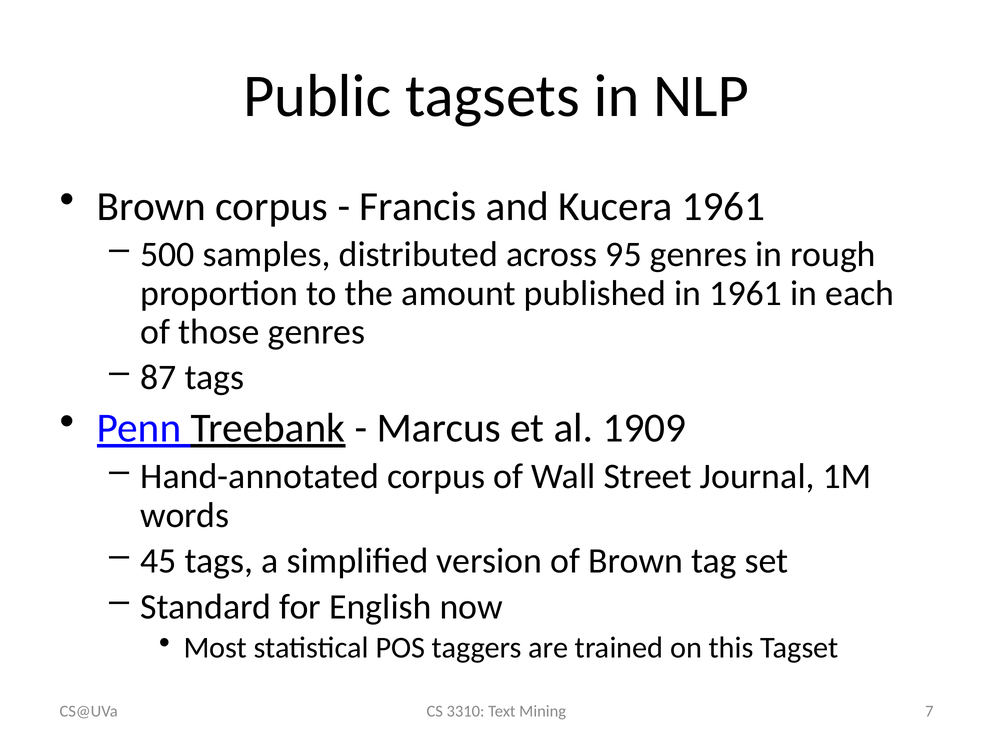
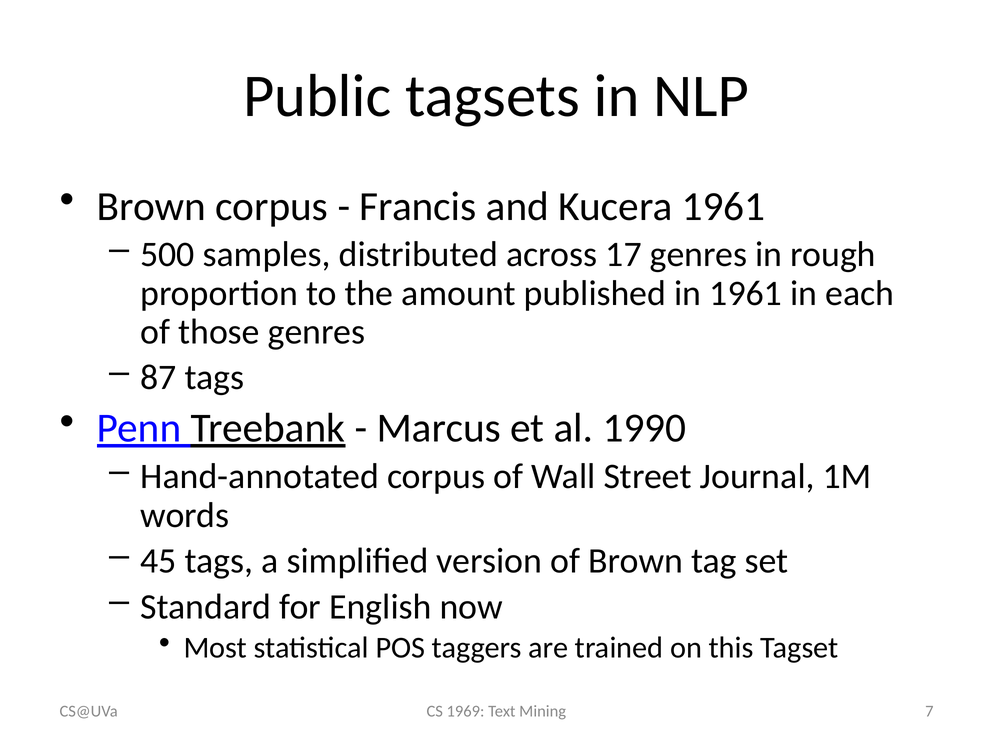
95: 95 -> 17 (624, 254)
1909: 1909 -> 1990 (644, 428)
3310: 3310 -> 1969 (466, 711)
